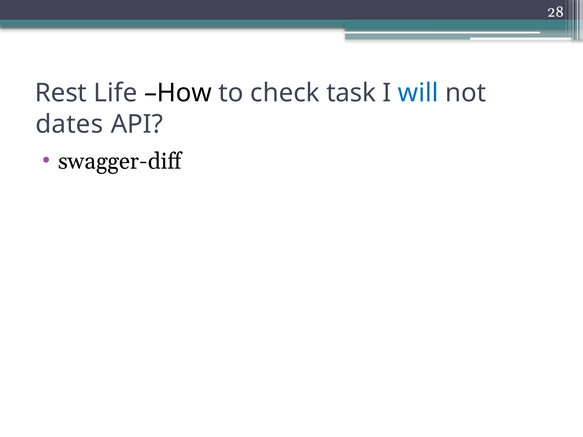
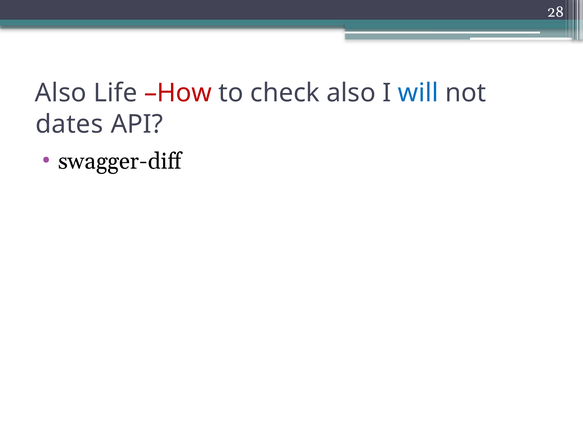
Rest: Rest -> Also (61, 93)
How colour: black -> red (178, 93)
check task: task -> also (351, 93)
